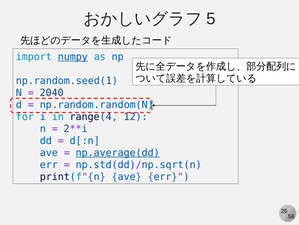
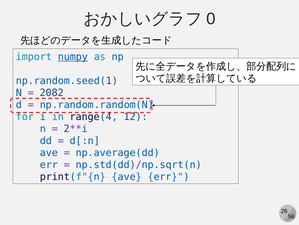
5: 5 -> 0 (211, 19)
2040: 2040 -> 2082 (52, 93)
np.average(dd underline: present -> none (118, 152)
